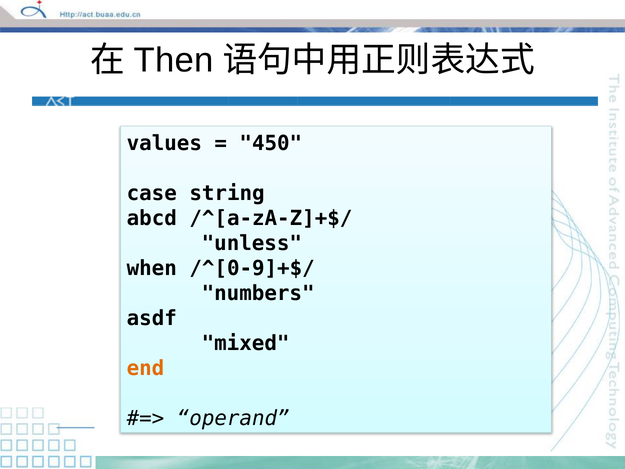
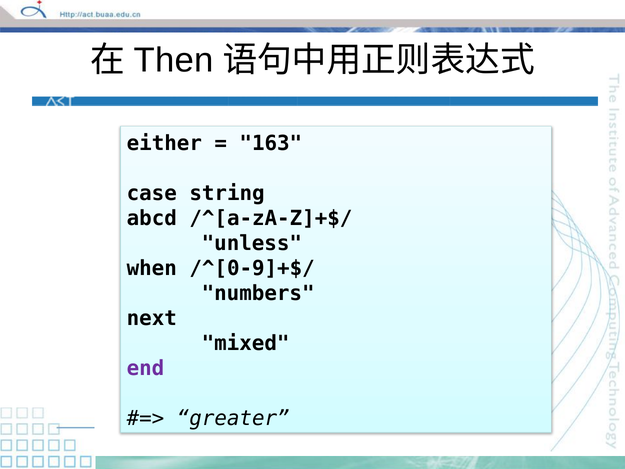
values: values -> either (164, 143)
450: 450 -> 163 (271, 143)
asdf: asdf -> next (152, 318)
end colour: orange -> purple (145, 368)
operand: operand -> greater (233, 418)
